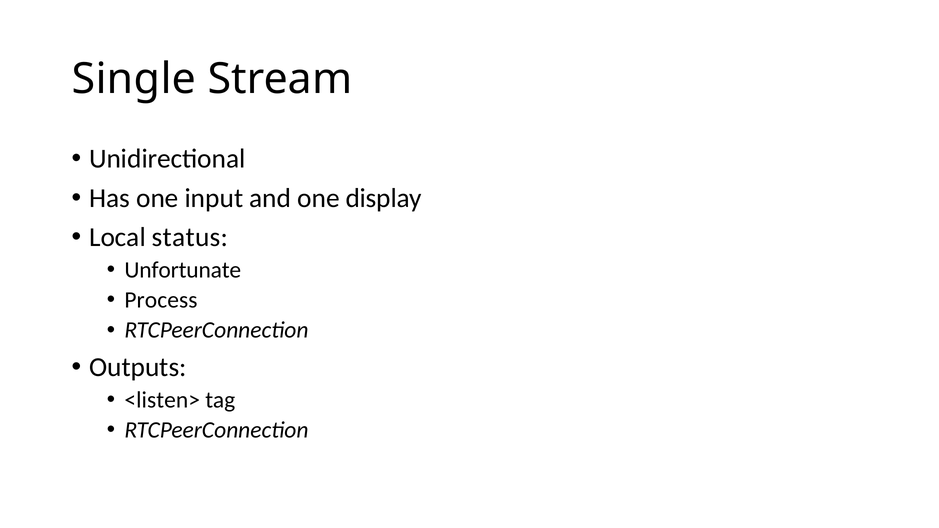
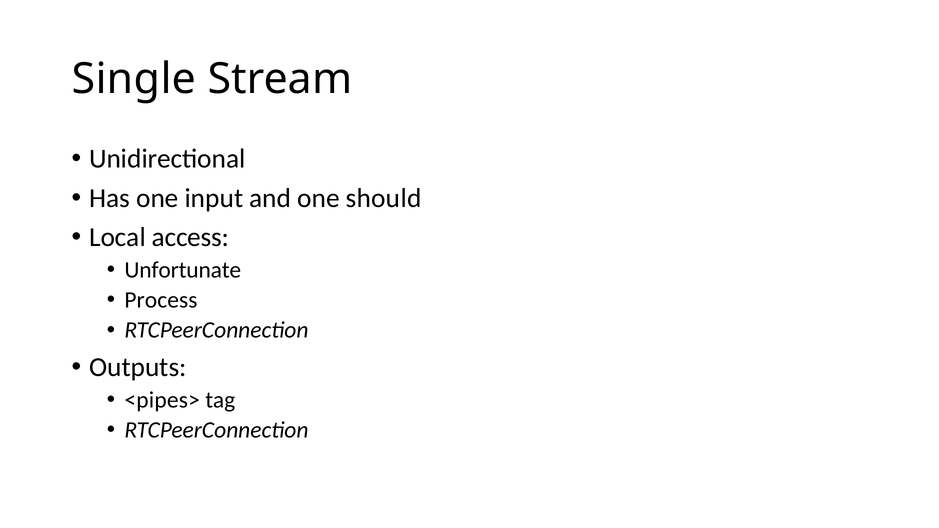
display: display -> should (384, 198)
status: status -> access (190, 238)
<listen>: <listen> -> <pipes> (162, 400)
